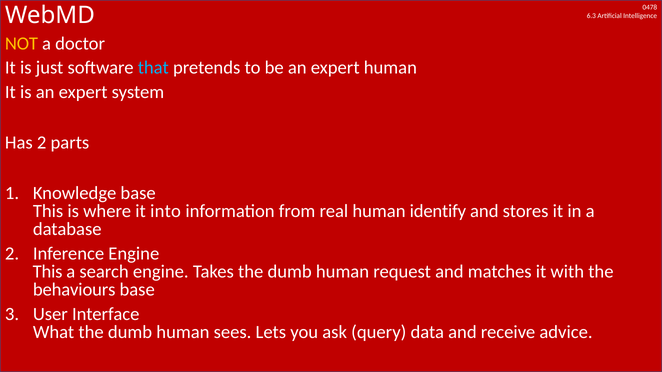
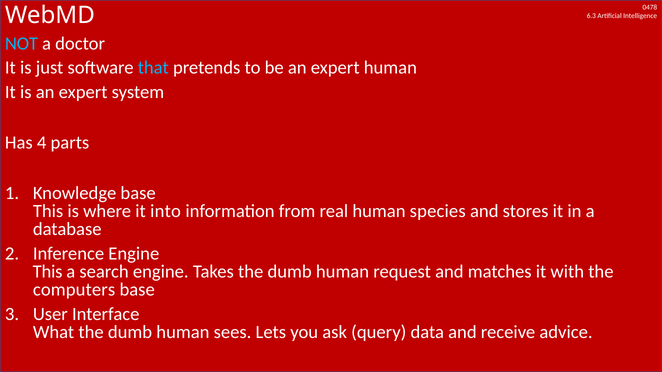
NOT colour: yellow -> light blue (22, 43)
Has 2: 2 -> 4 (42, 143)
identify: identify -> species (438, 211)
behaviours: behaviours -> computers (74, 290)
